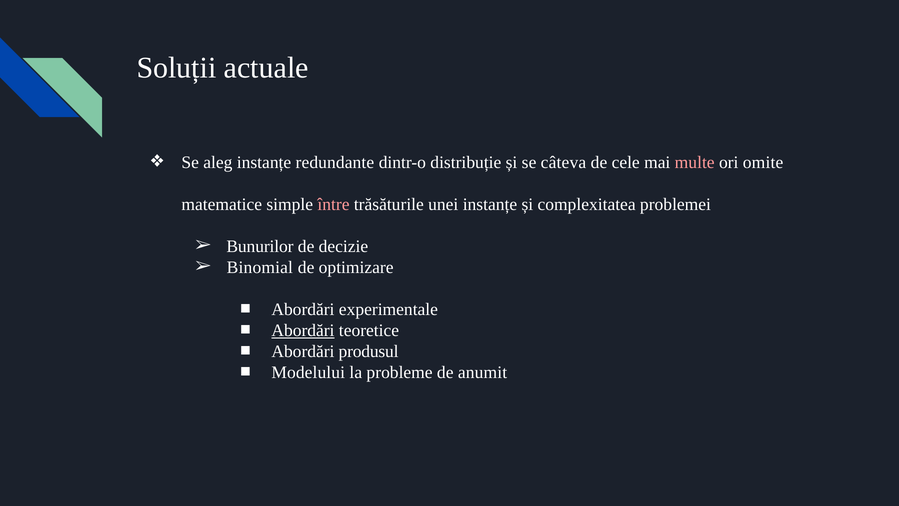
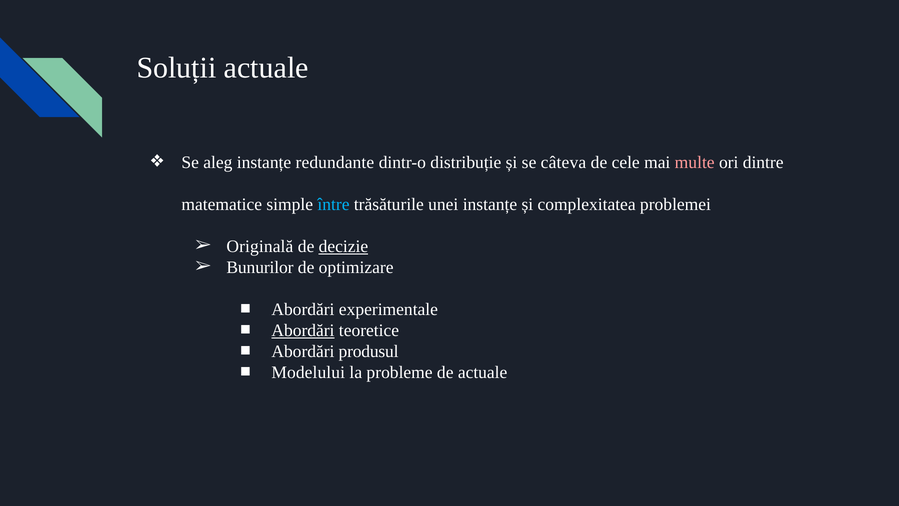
omite: omite -> dintre (763, 162)
între colour: pink -> light blue (333, 204)
Bunurilor: Bunurilor -> Originală (260, 246)
decizie underline: none -> present (343, 246)
Binomial: Binomial -> Bunurilor (260, 267)
de anumit: anumit -> actuale (483, 372)
